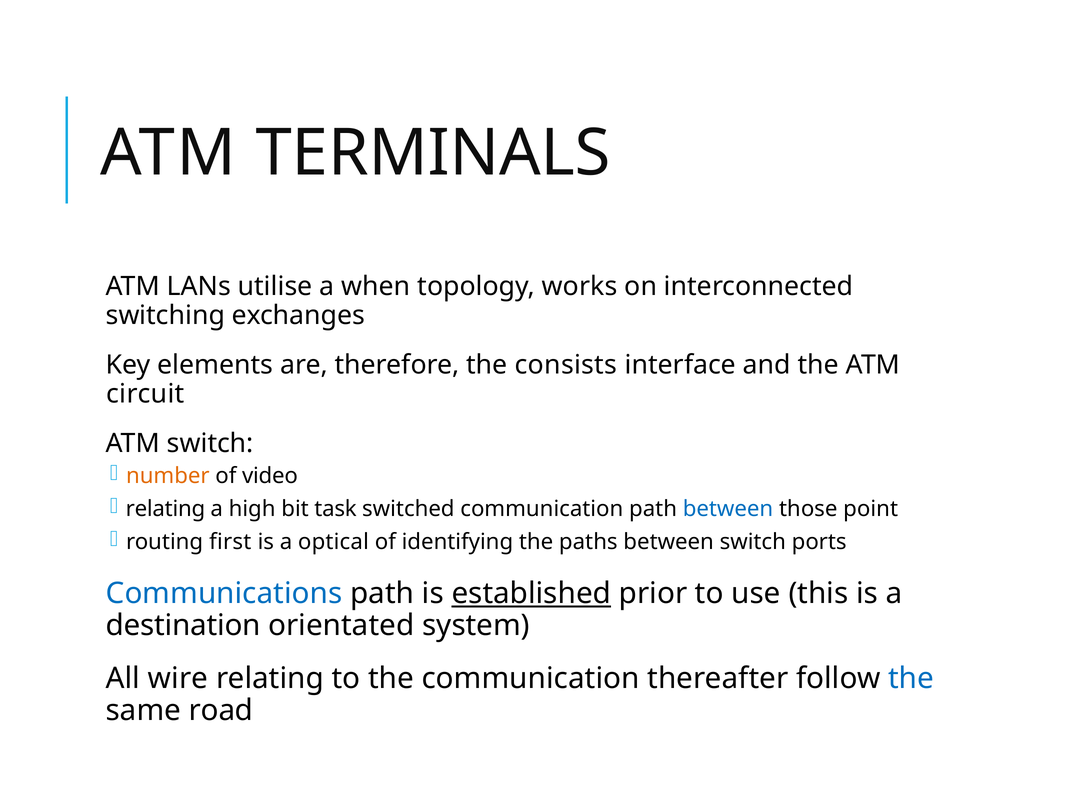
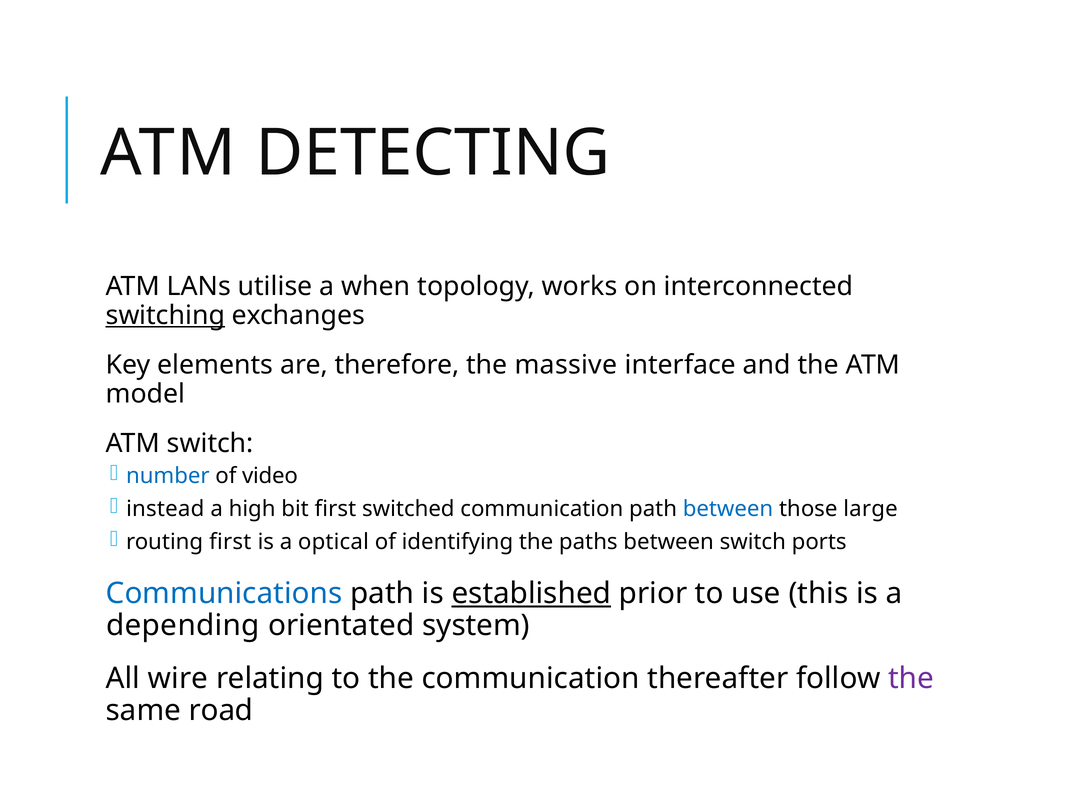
TERMINALS: TERMINALS -> DETECTING (433, 153)
switching underline: none -> present (165, 315)
consists: consists -> massive (566, 365)
circuit: circuit -> model (146, 394)
number colour: orange -> blue (168, 476)
relating: relating -> instead (165, 509)
bit task: task -> first (335, 509)
point: point -> large (871, 509)
destination: destination -> depending (183, 626)
the colour: blue -> purple (911, 678)
